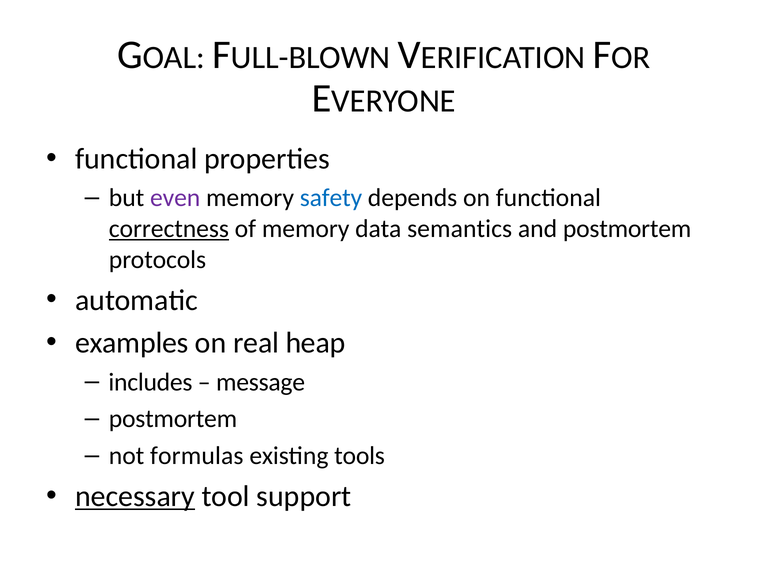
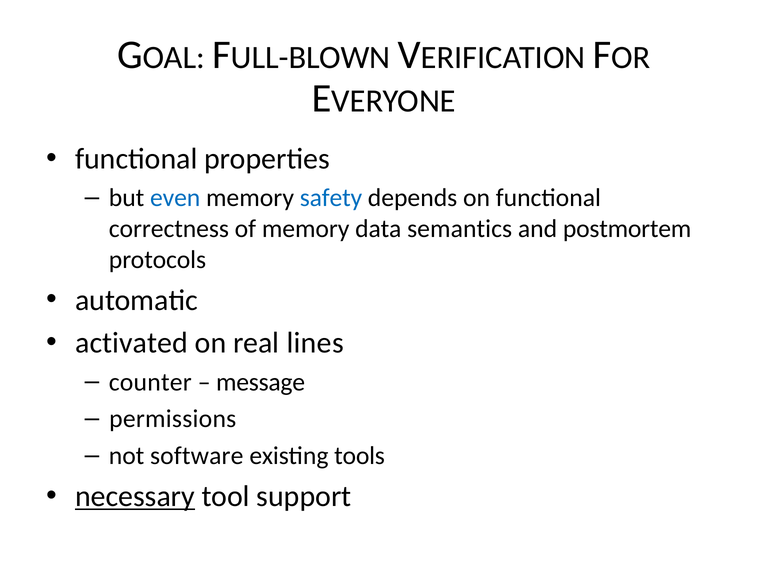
even colour: purple -> blue (175, 198)
correctness underline: present -> none (169, 229)
examples: examples -> activated (132, 343)
heap: heap -> lines (315, 343)
includes: includes -> counter (150, 382)
postmortem: postmortem -> permissions (173, 419)
formulas: formulas -> software (197, 455)
